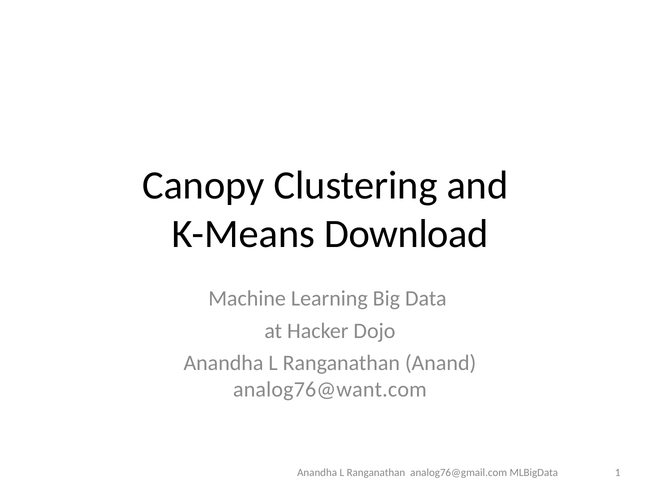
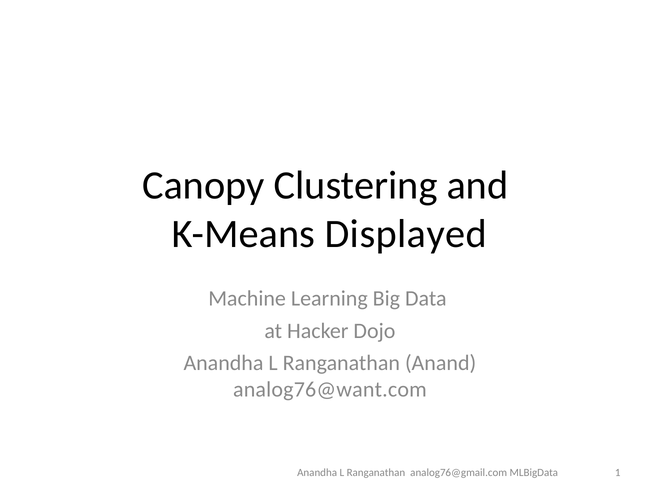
Download: Download -> Displayed (406, 234)
